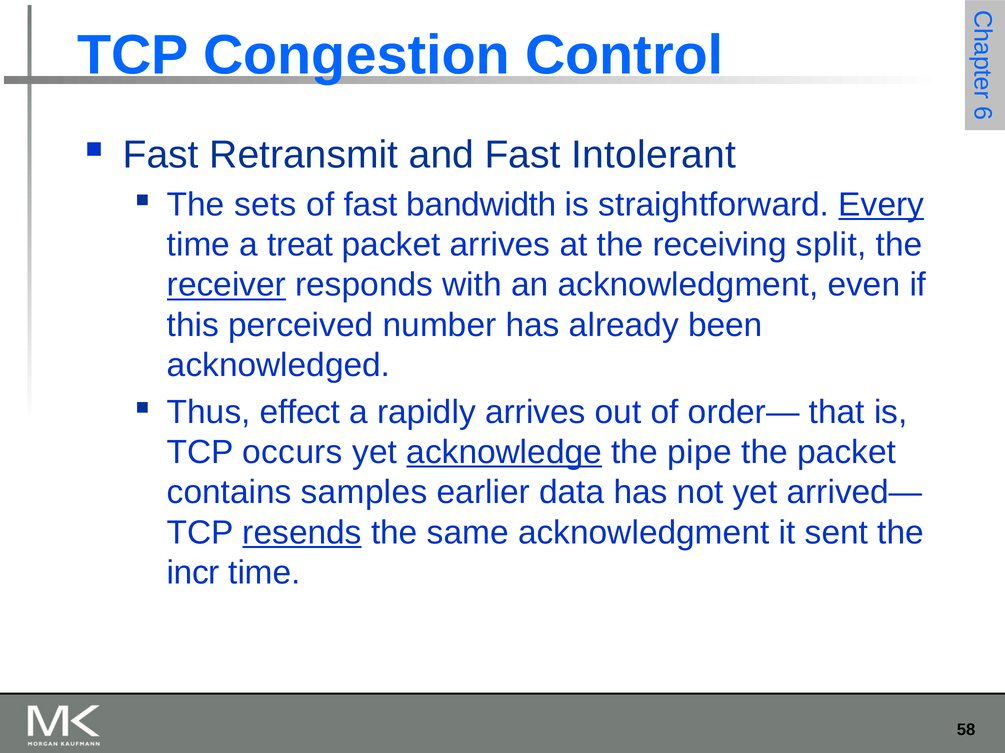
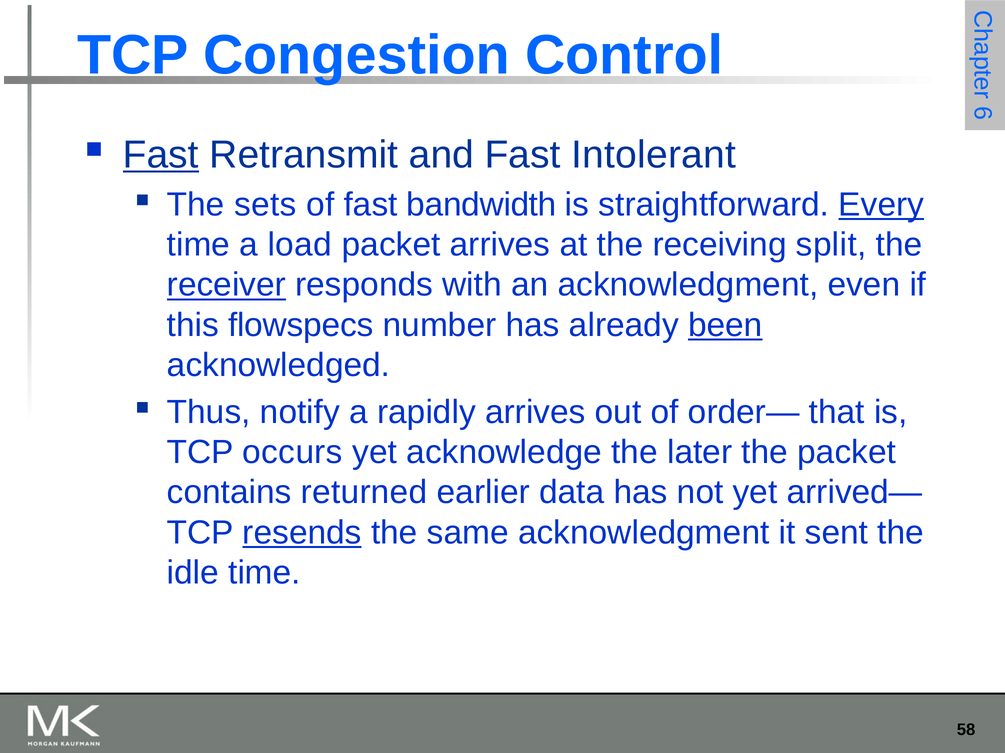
Fast underline: none -> present (161, 155)
treat: treat -> load (300, 245)
perceived: perceived -> flowspecs (301, 325)
been underline: none -> present (725, 325)
effect: effect -> notify (300, 412)
acknowledge underline: present -> none (504, 453)
pipe: pipe -> later (700, 453)
samples: samples -> returned (364, 493)
incr: incr -> idle (193, 573)
